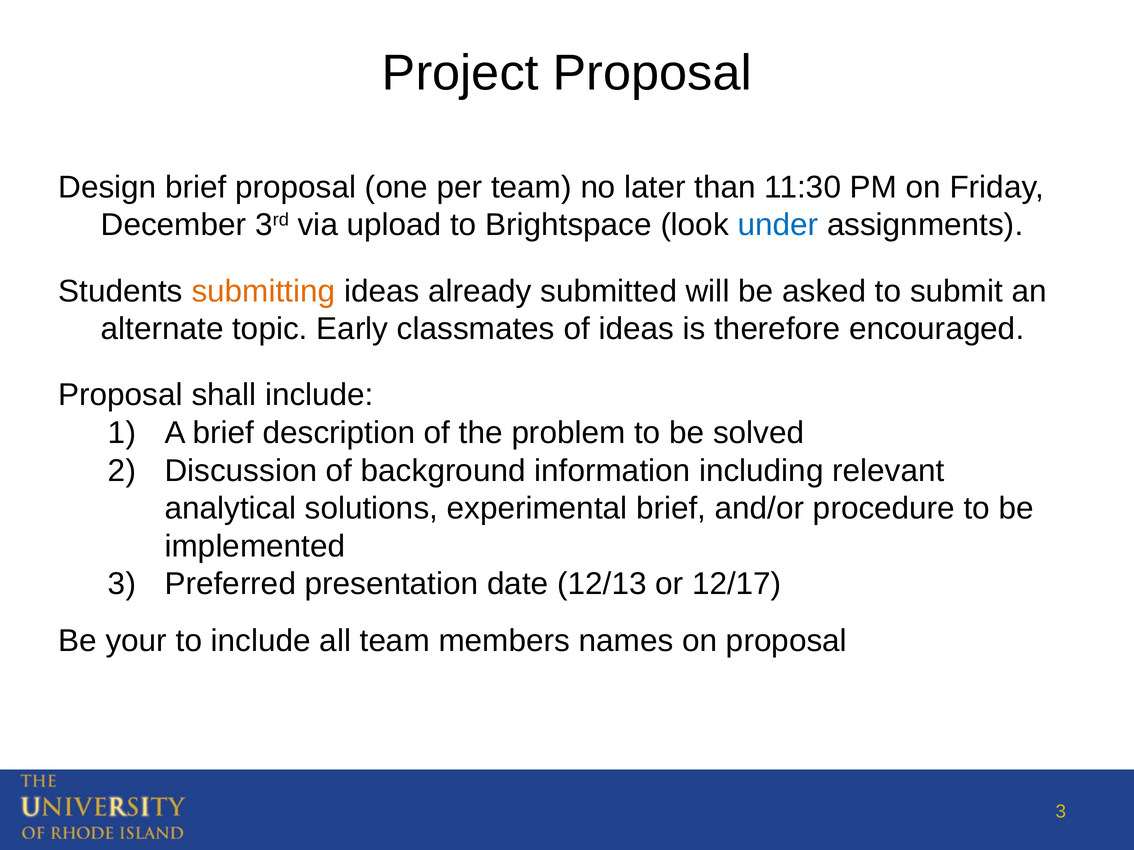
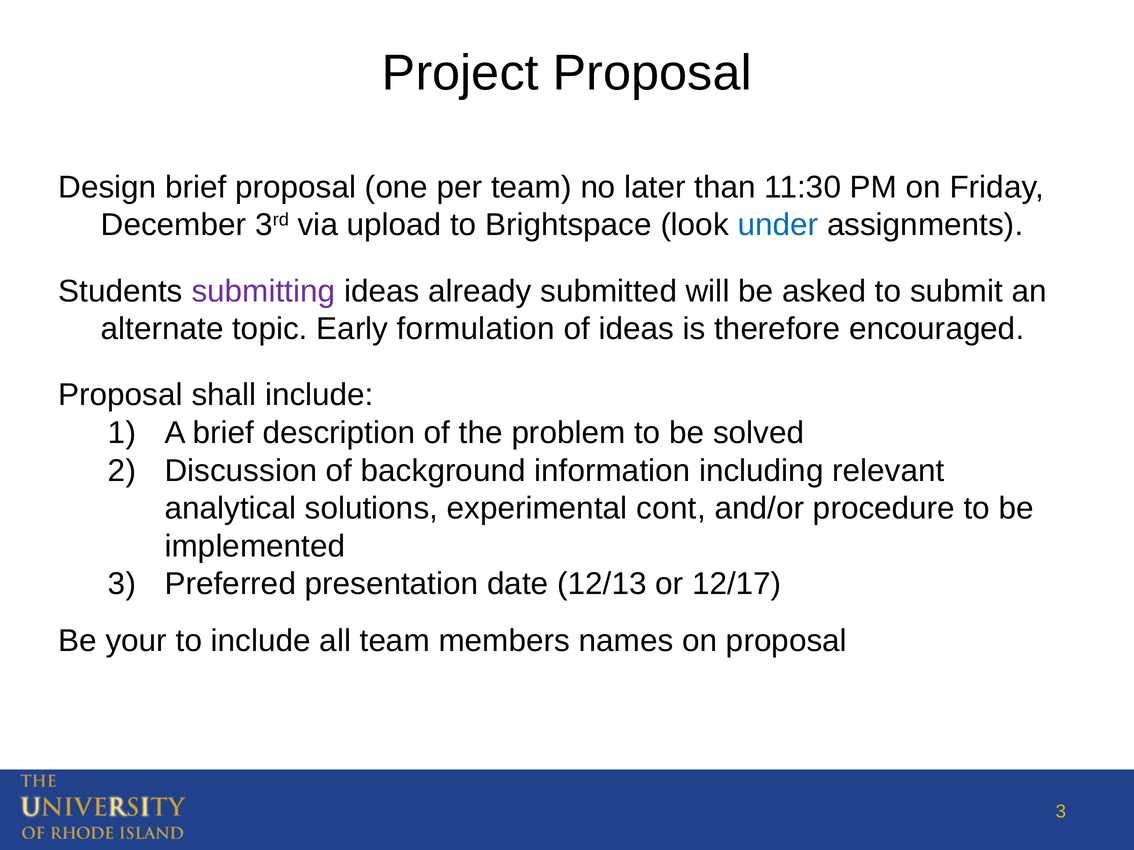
submitting colour: orange -> purple (263, 291)
classmates: classmates -> formulation (476, 329)
experimental brief: brief -> cont (671, 509)
